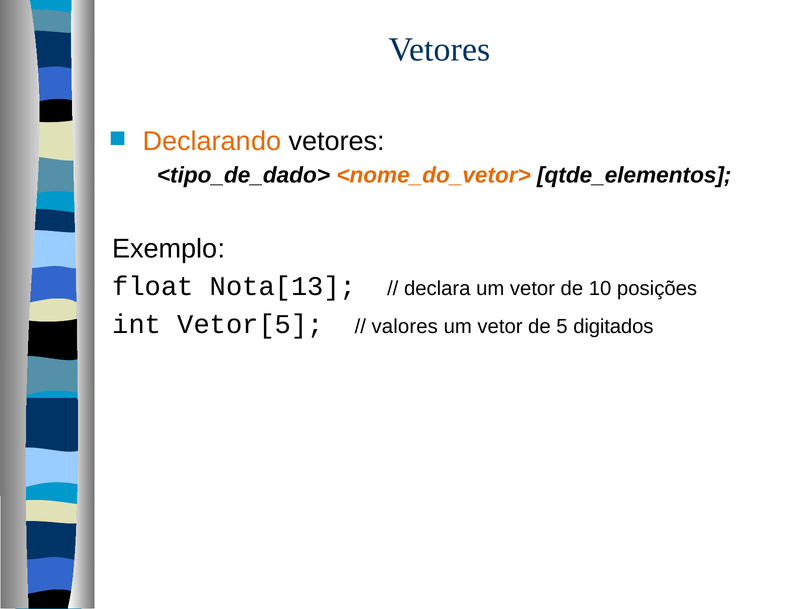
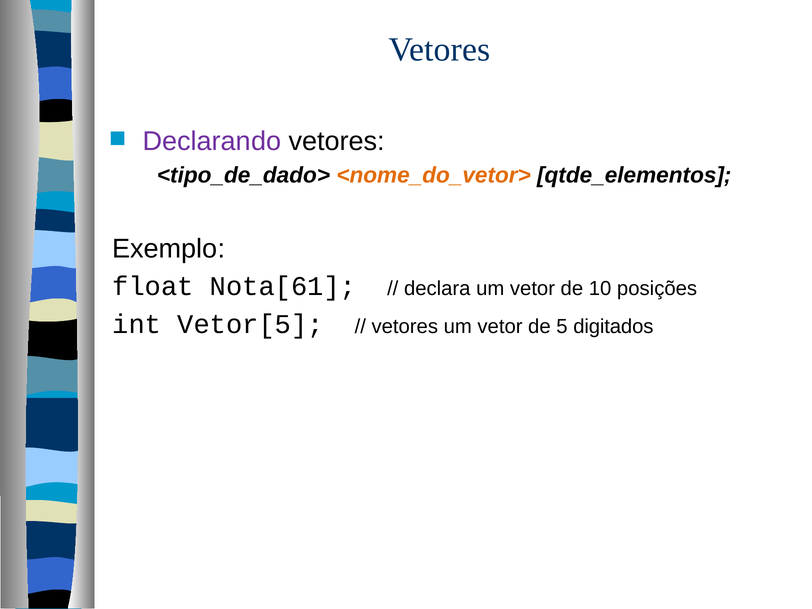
Declarando colour: orange -> purple (212, 141)
Nota[13: Nota[13 -> Nota[61 (283, 286)
valores: valores -> vetores (405, 327)
